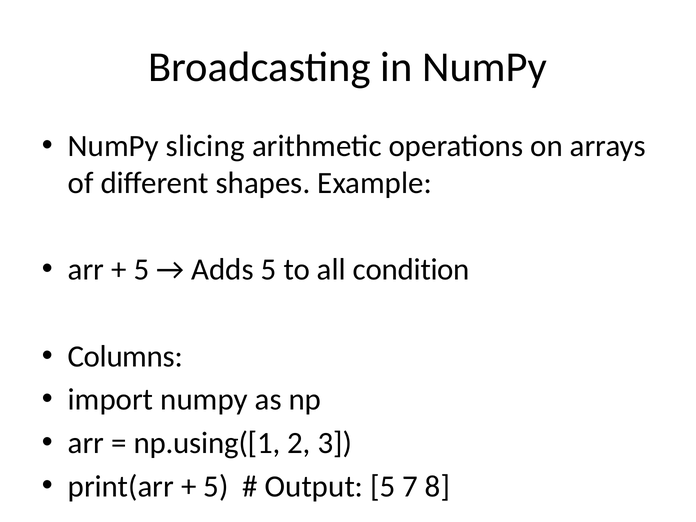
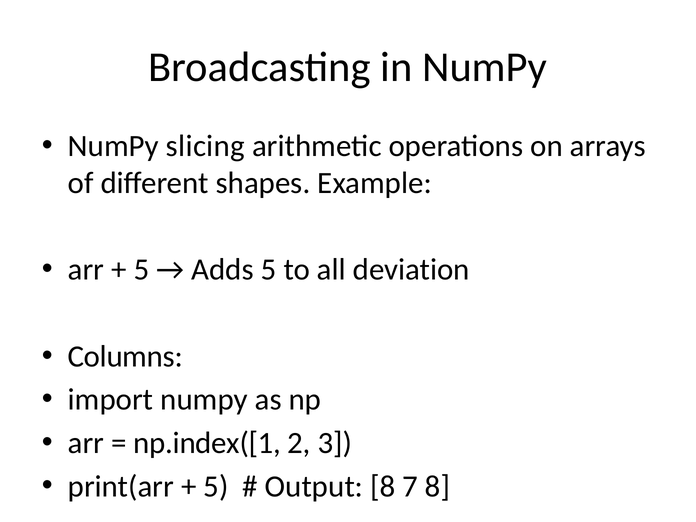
condition: condition -> deviation (411, 270)
np.using([1: np.using([1 -> np.index([1 (207, 443)
Output 5: 5 -> 8 (383, 486)
